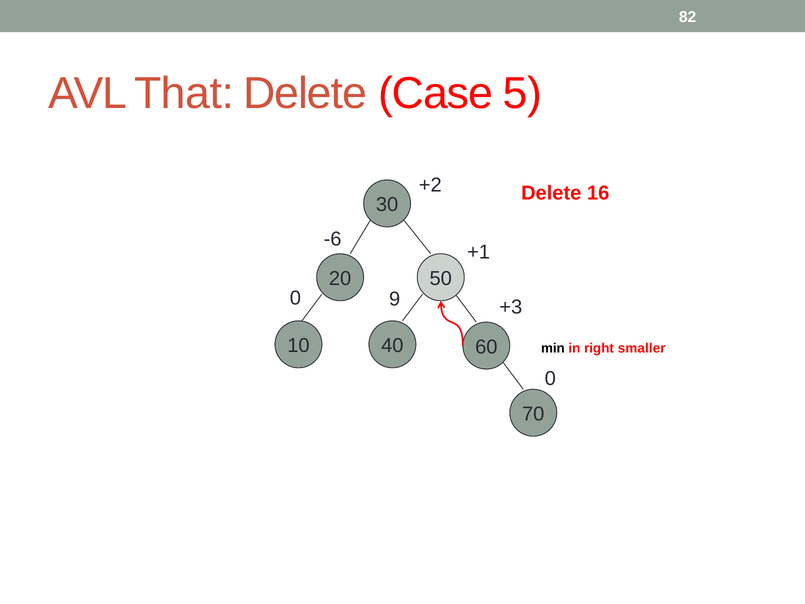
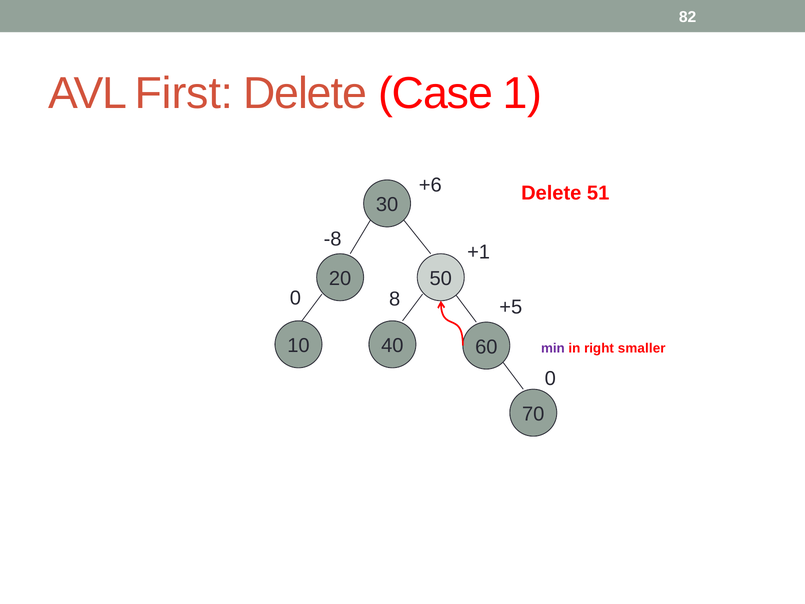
That: That -> First (184, 94)
5: 5 -> 1 (523, 94)
+2: +2 -> +6 (430, 185)
16: 16 -> 51 (598, 193)
-6: -6 -> -8 (333, 239)
9: 9 -> 8 (395, 299)
+3: +3 -> +5 (511, 307)
min colour: black -> purple (553, 348)
